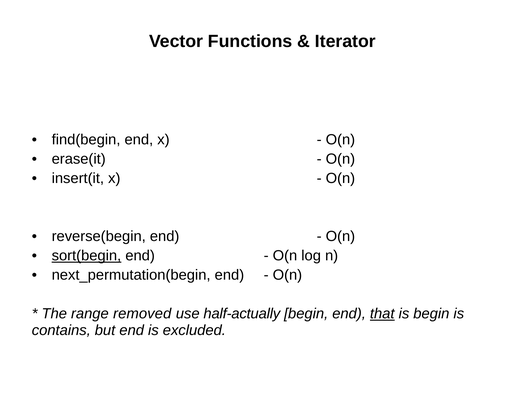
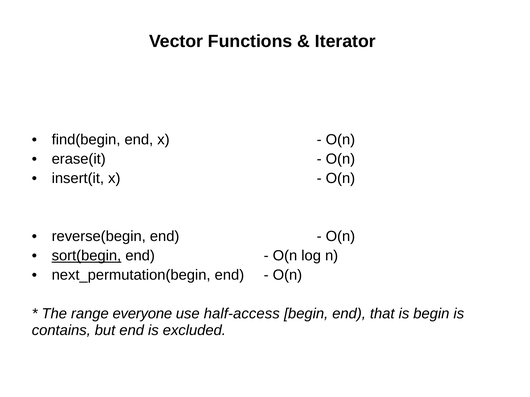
removed: removed -> everyone (142, 314)
half-actually: half-actually -> half-access (242, 314)
that underline: present -> none (382, 314)
